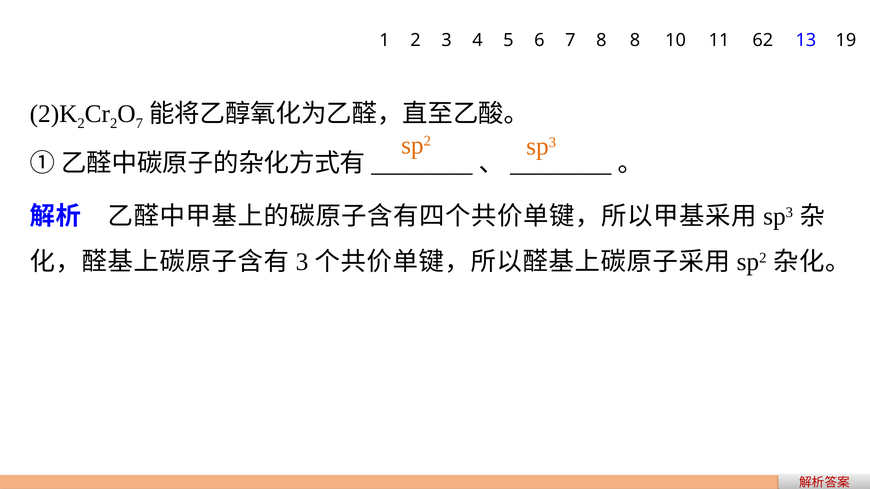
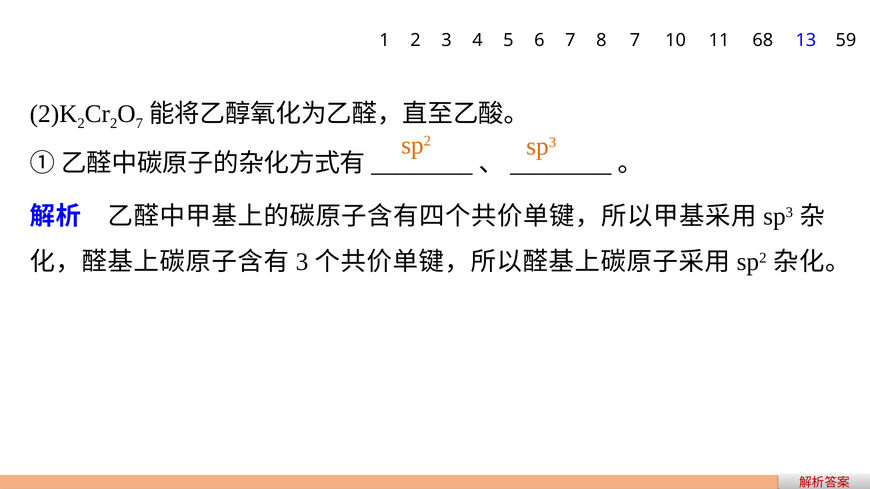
8 8: 8 -> 7 (635, 40)
62: 62 -> 68 (763, 40)
19: 19 -> 59 (846, 40)
